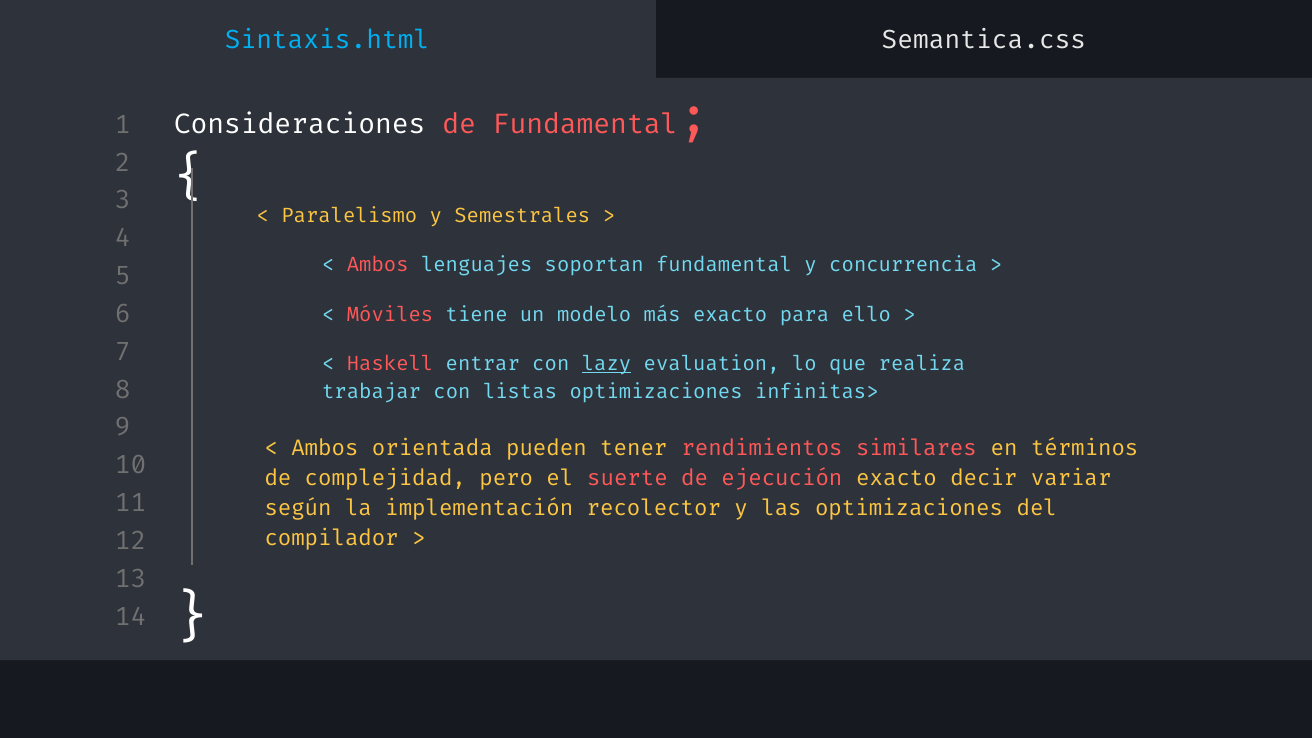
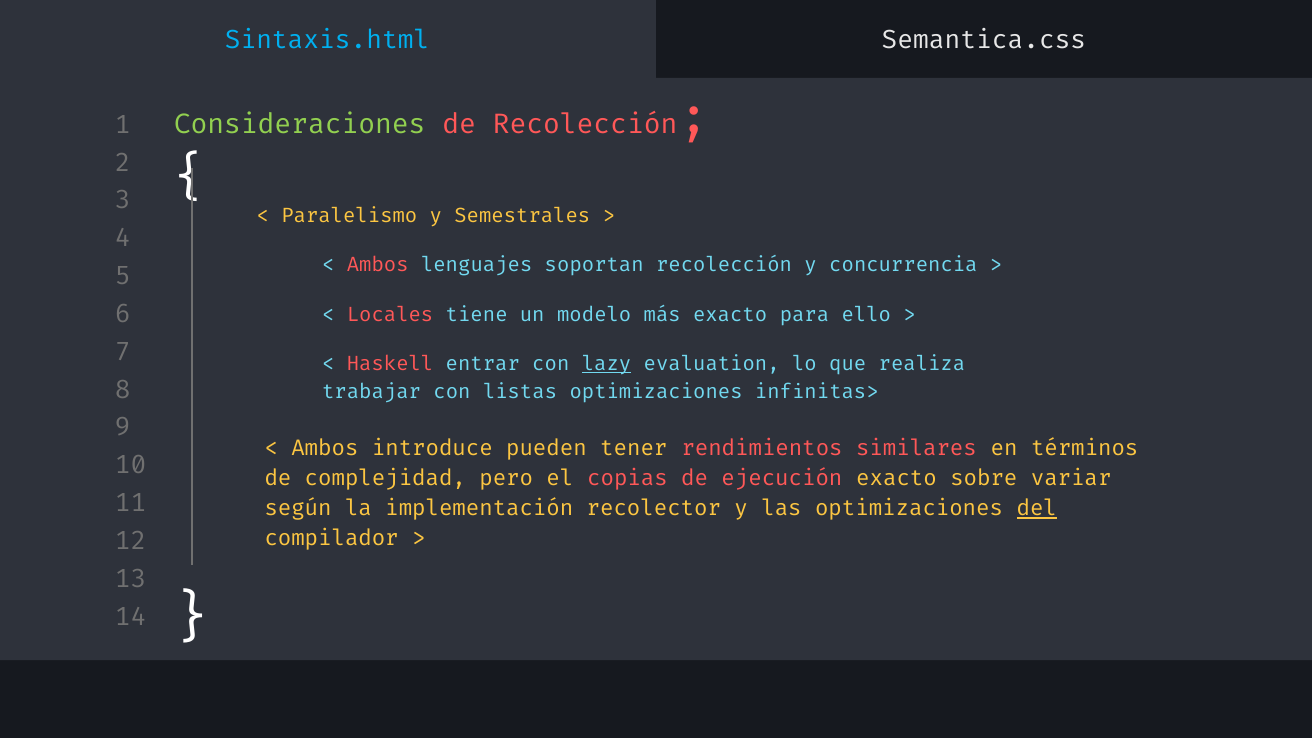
Consideraciones colour: white -> light green (300, 124)
de Fundamental: Fundamental -> Recolección (585, 124)
soportan fundamental: fundamental -> recolección (724, 265)
Móviles: Móviles -> Locales (390, 315)
orientada: orientada -> introduce (432, 448)
suerte: suerte -> copias (627, 478)
decir: decir -> sobre (984, 478)
del underline: none -> present (1037, 509)
